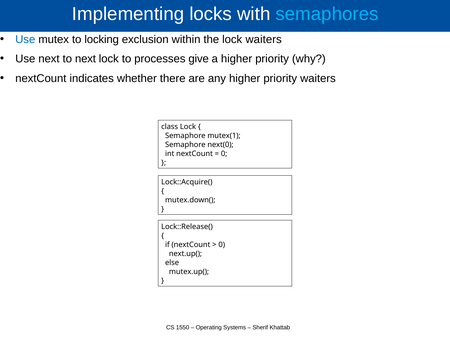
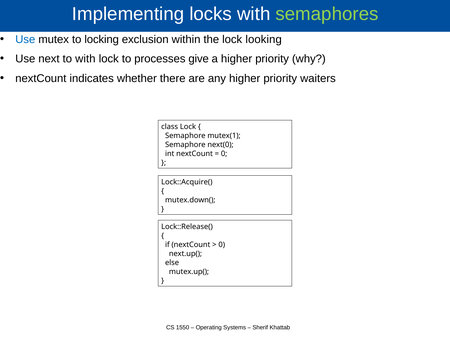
semaphores colour: light blue -> light green (327, 14)
lock waiters: waiters -> looking (264, 39)
to next: next -> with (85, 59)
